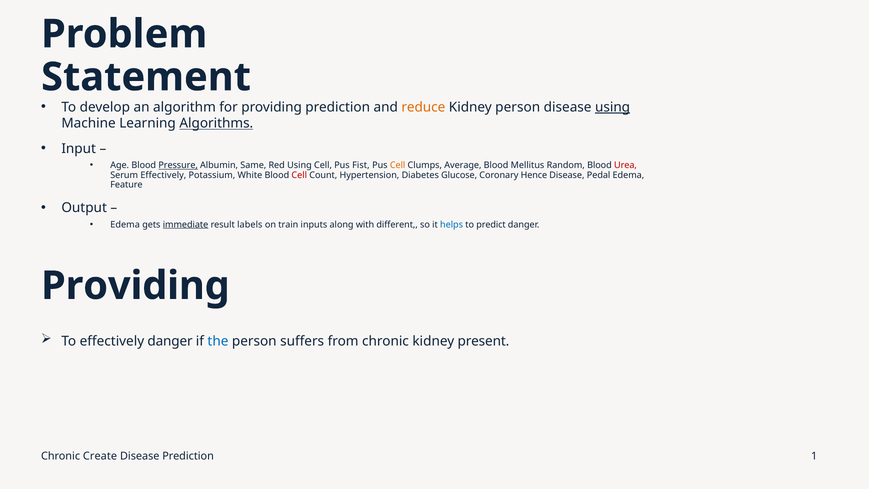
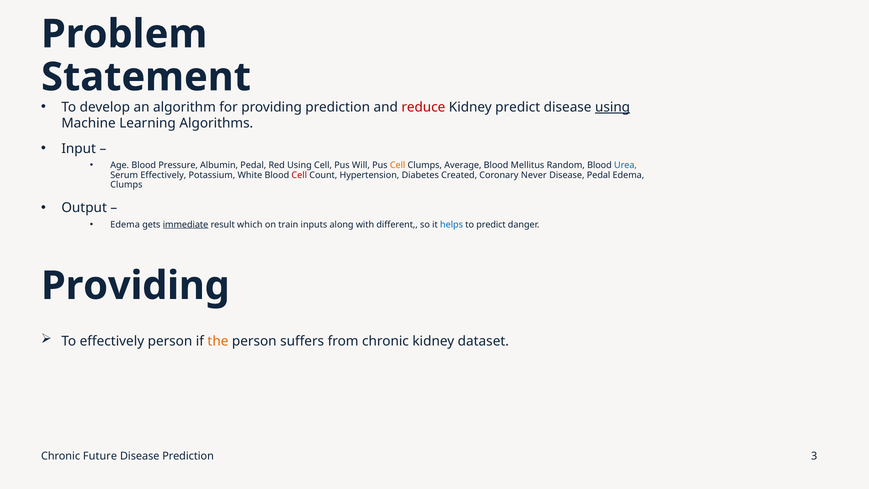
reduce colour: orange -> red (423, 107)
Kidney person: person -> predict (518, 107)
Algorithms underline: present -> none (216, 123)
Pressure underline: present -> none (178, 165)
Albumin Same: Same -> Pedal (253, 165)
Fist: Fist -> Will (361, 165)
Urea colour: red -> blue (625, 165)
Glucose: Glucose -> Created (459, 175)
Hence: Hence -> Never (534, 175)
Feature: Feature -> Clumps (126, 185)
labels: labels -> which (250, 224)
effectively danger: danger -> person (170, 341)
the colour: blue -> orange (218, 341)
present: present -> dataset (483, 341)
Create: Create -> Future (100, 456)
1: 1 -> 3 (814, 456)
